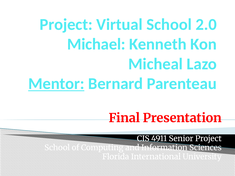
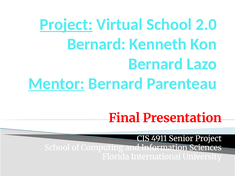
Project underline: none -> present (66, 24)
Michael: Michael -> Bernard (96, 44)
Micheal: Micheal -> Bernard (156, 64)
